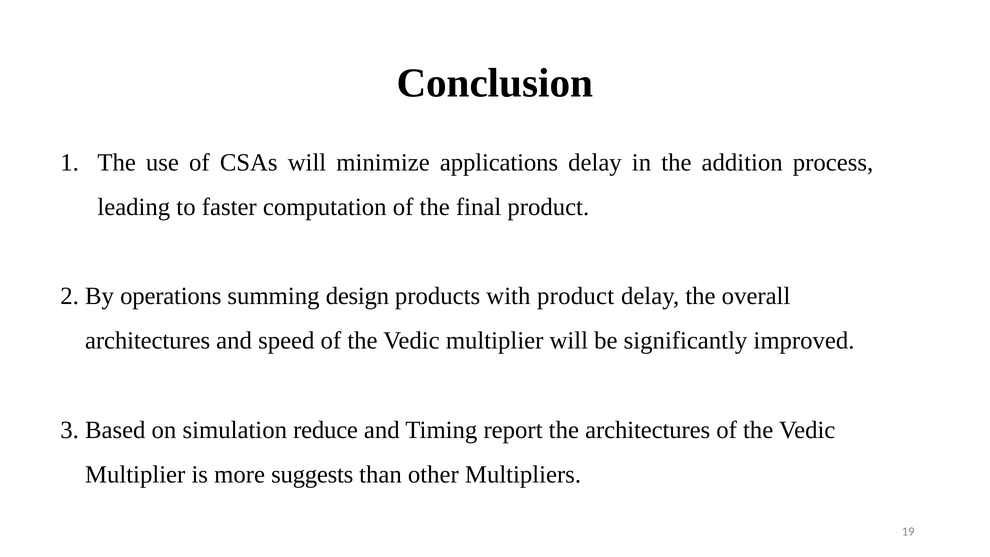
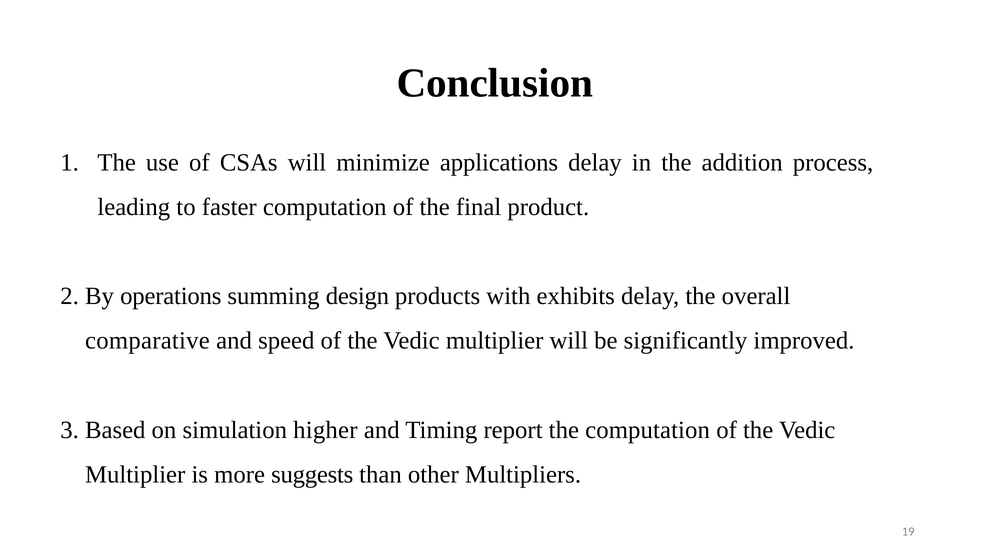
with product: product -> exhibits (576, 296)
architectures: architectures -> comparative (147, 341)
reduce: reduce -> higher (325, 430)
the architectures: architectures -> computation (648, 430)
